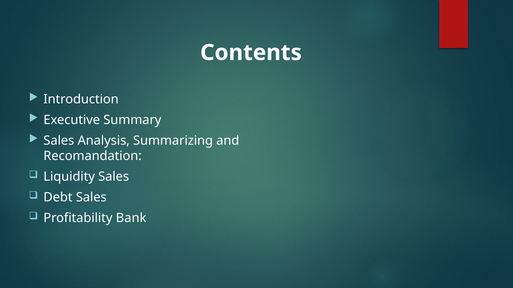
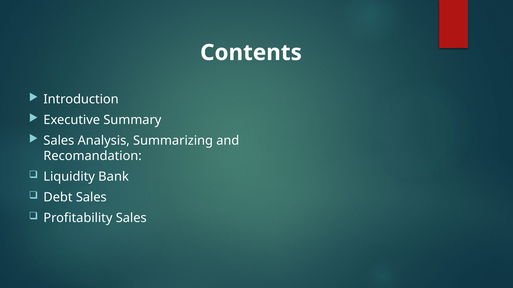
Liquidity Sales: Sales -> Bank (114, 177)
Profitability Bank: Bank -> Sales (131, 218)
